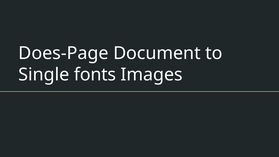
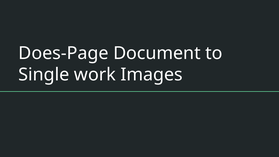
fonts: fonts -> work (95, 75)
